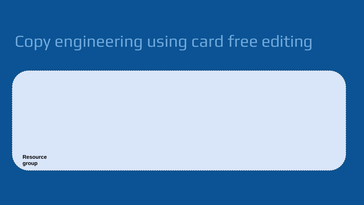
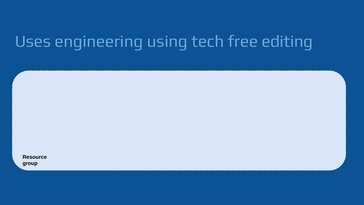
Copy: Copy -> Uses (33, 41)
card: card -> tech (208, 41)
